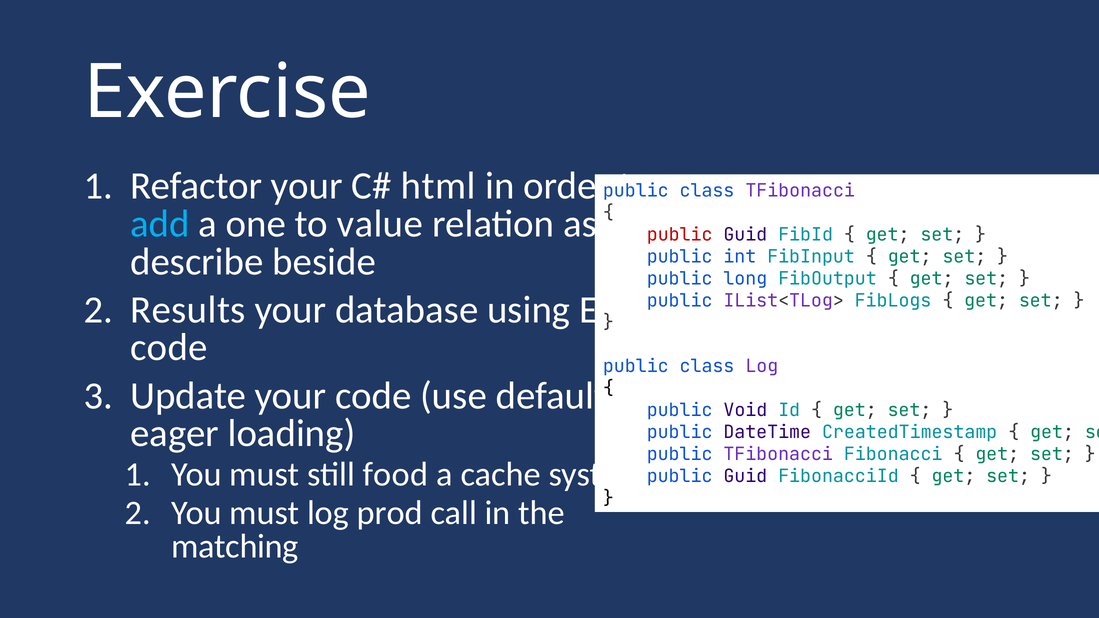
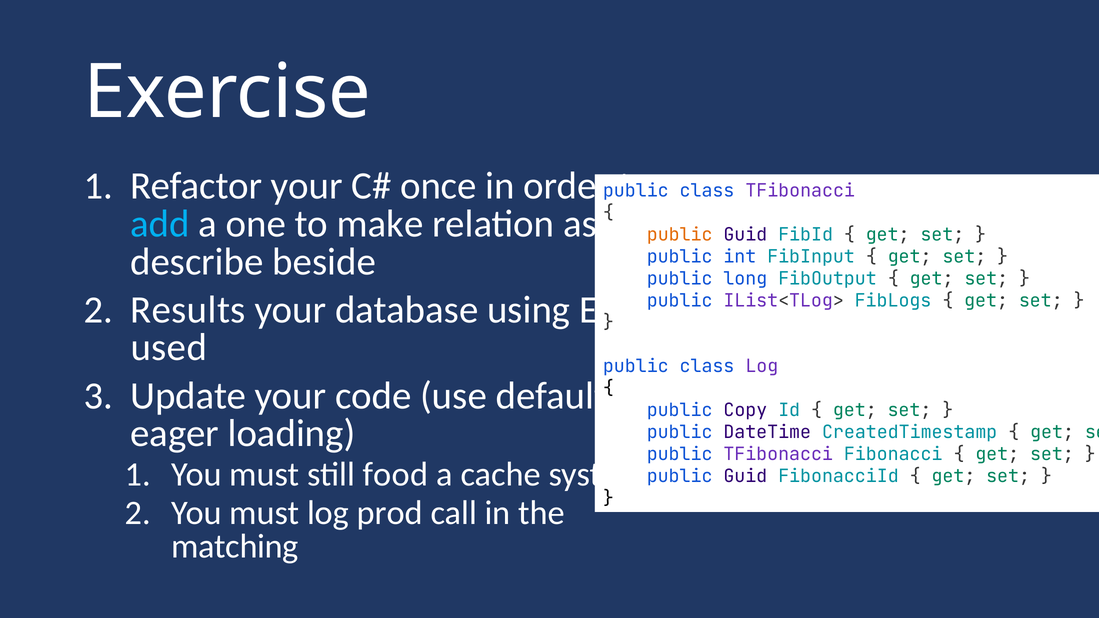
html: html -> once (438, 186)
value: value -> make (380, 224)
public colour: red -> orange (680, 235)
code: code -> used (169, 348)
Void: Void -> Copy (745, 410)
